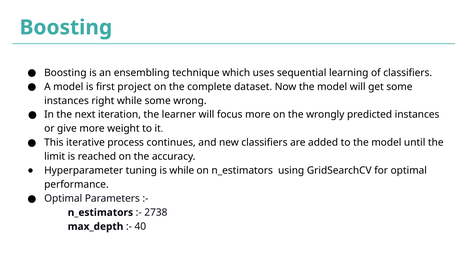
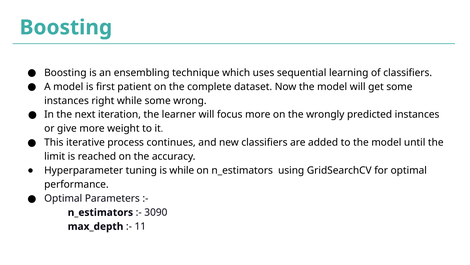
project: project -> patient (134, 86)
2738: 2738 -> 3090 (156, 212)
40: 40 -> 11 (140, 226)
